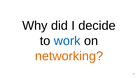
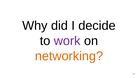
work colour: blue -> purple (67, 41)
